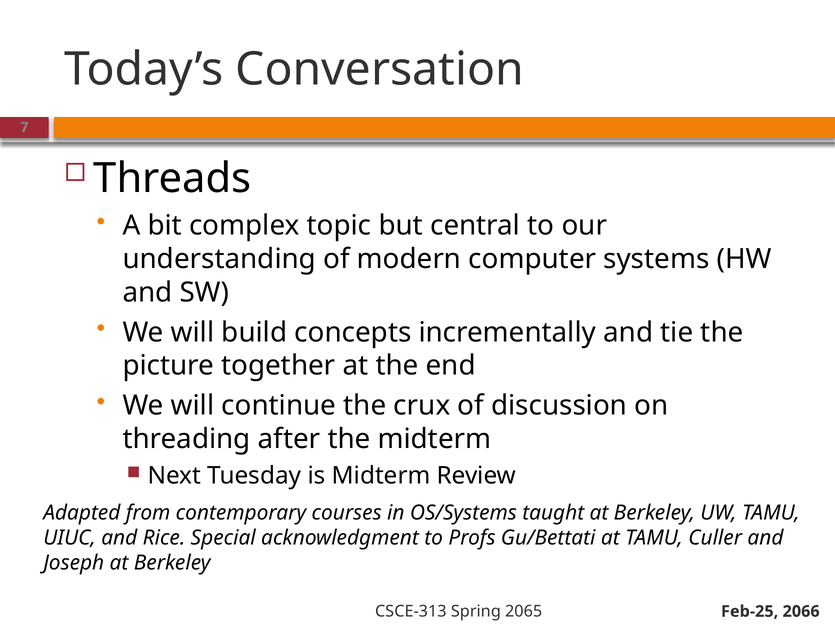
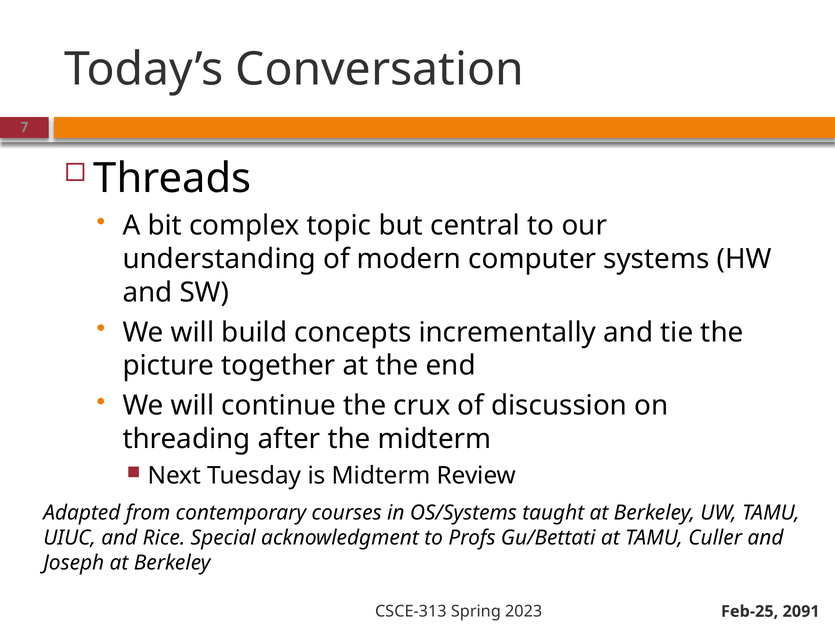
2065: 2065 -> 2023 (524, 611)
2066: 2066 -> 2091 (801, 611)
